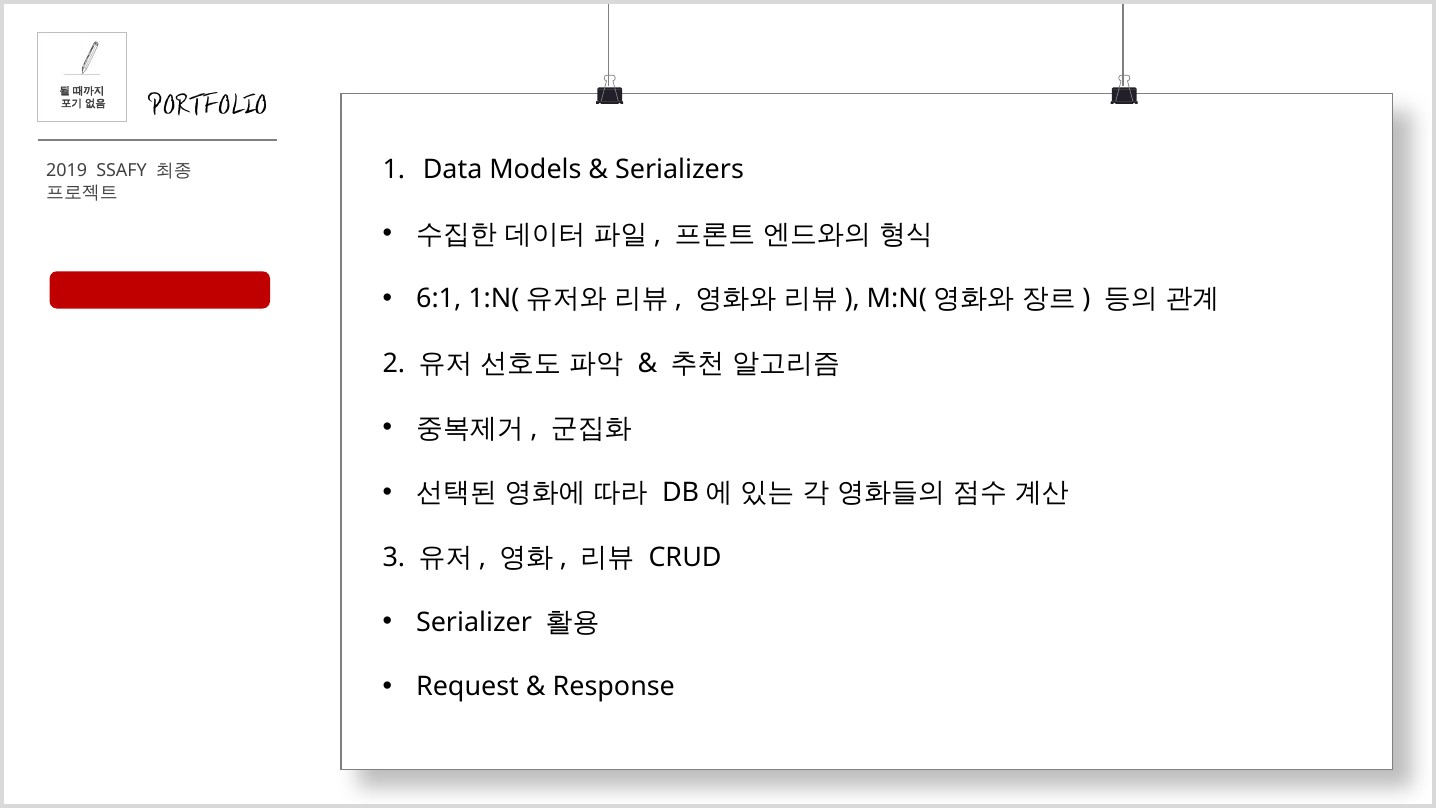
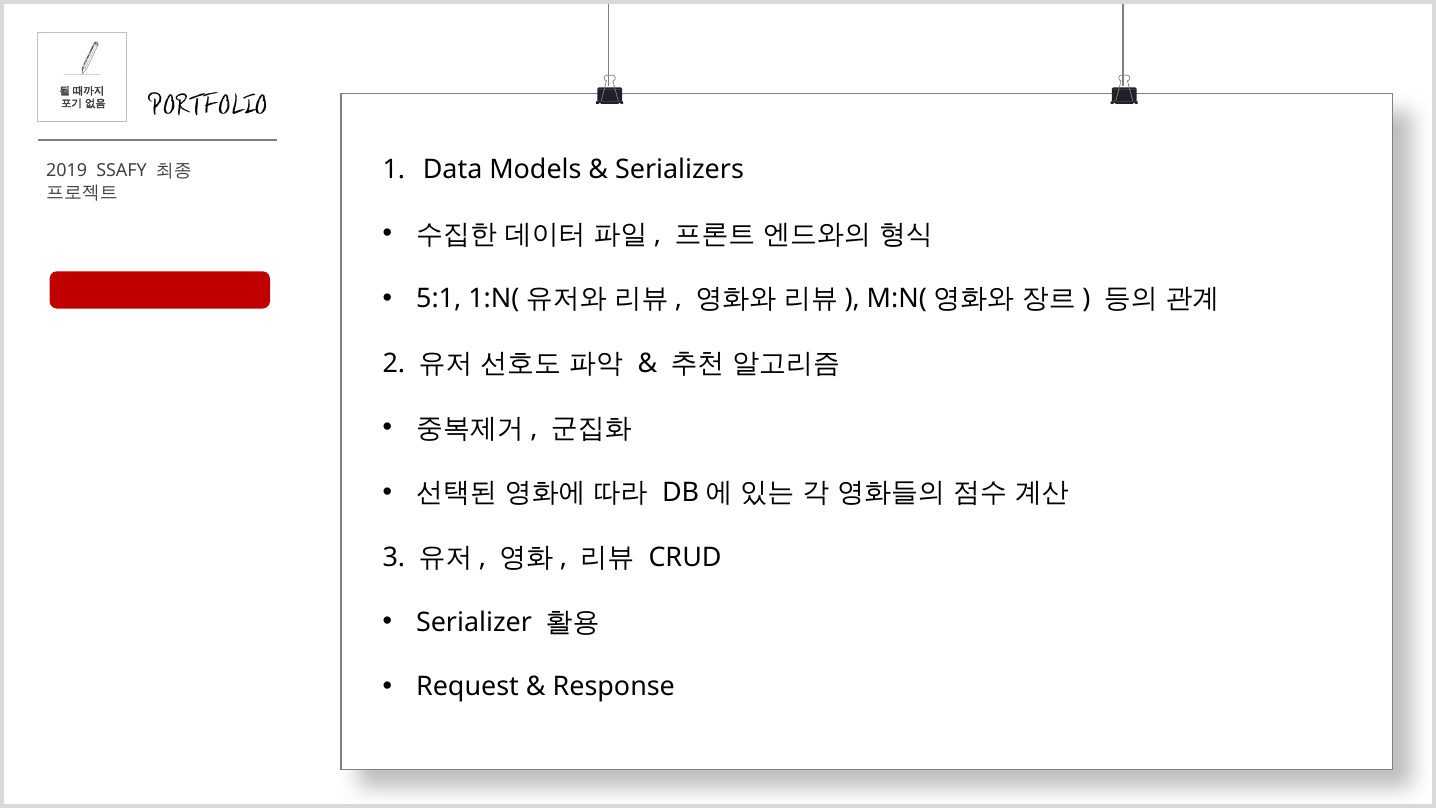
6:1: 6:1 -> 5:1 (439, 299)
